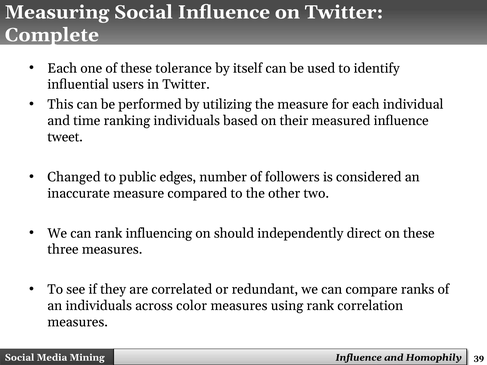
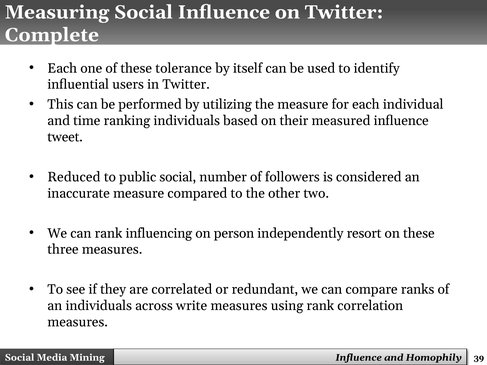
Changed: Changed -> Reduced (74, 177)
public edges: edges -> social (178, 177)
should: should -> person (234, 233)
direct: direct -> resort (364, 233)
color: color -> write (192, 306)
